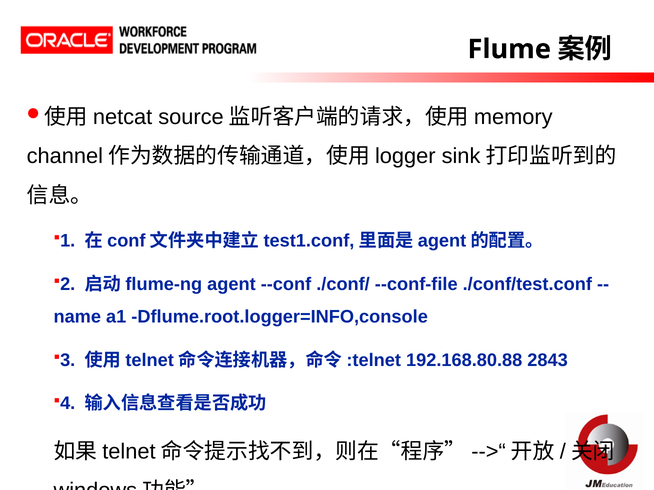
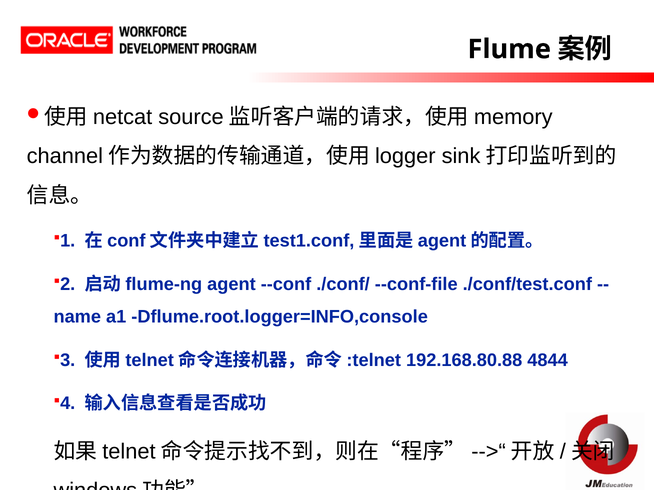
2843: 2843 -> 4844 (548, 360)
